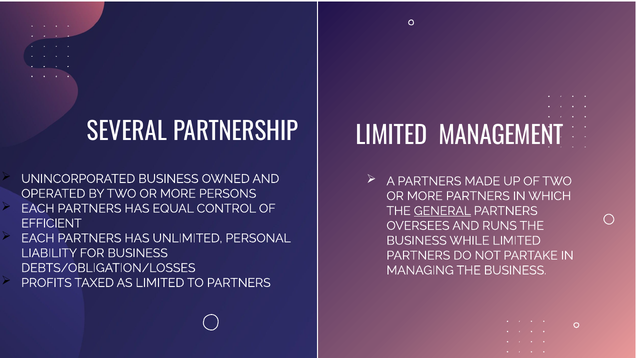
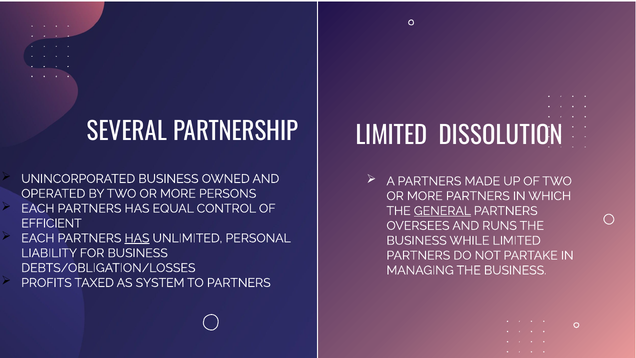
MANAGEMENT: MANAGEMENT -> DISSOLUTION (501, 136)
HAS underline: none -> present (137, 238)
AS LIMITED: LIMITED -> SYSTEM (160, 283)
